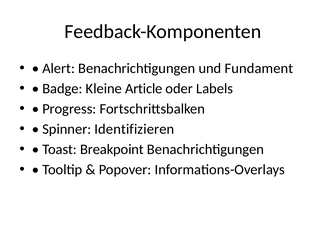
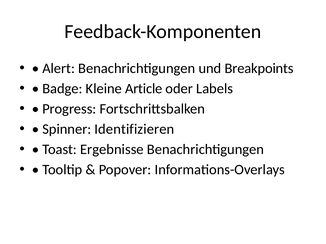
Fundament: Fundament -> Breakpoints (259, 68)
Breakpoint: Breakpoint -> Ergebnisse (112, 150)
